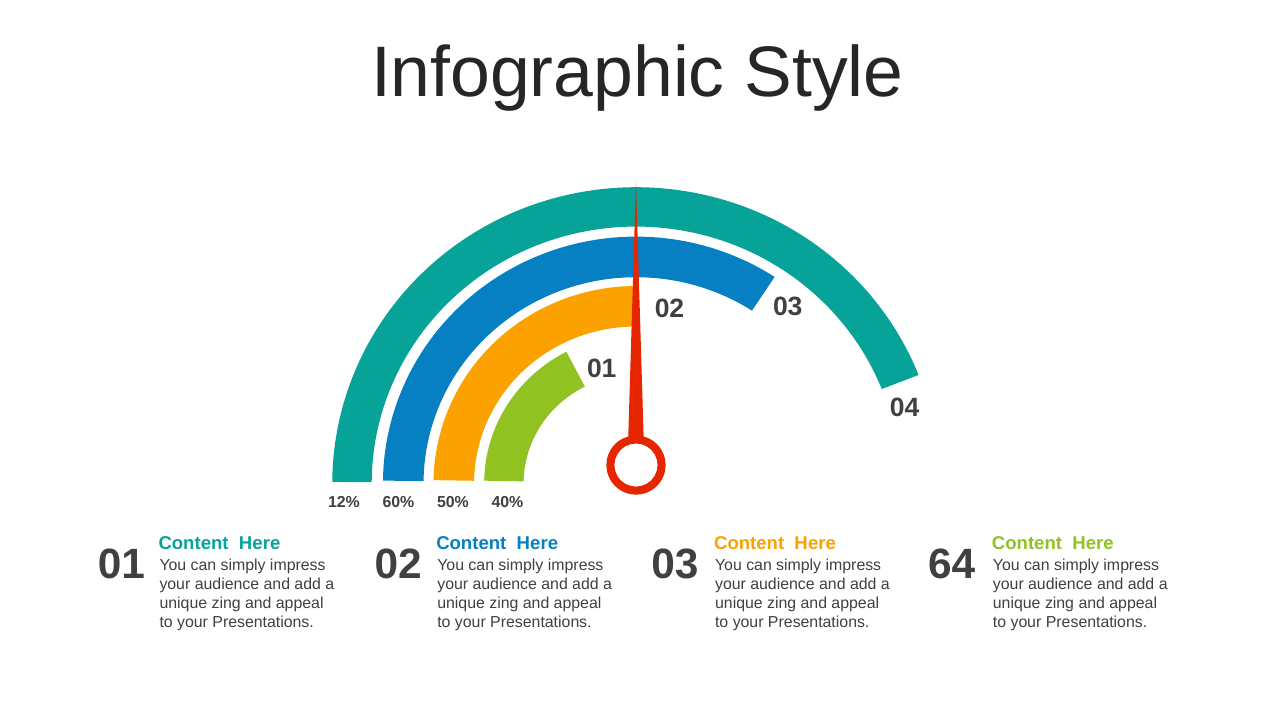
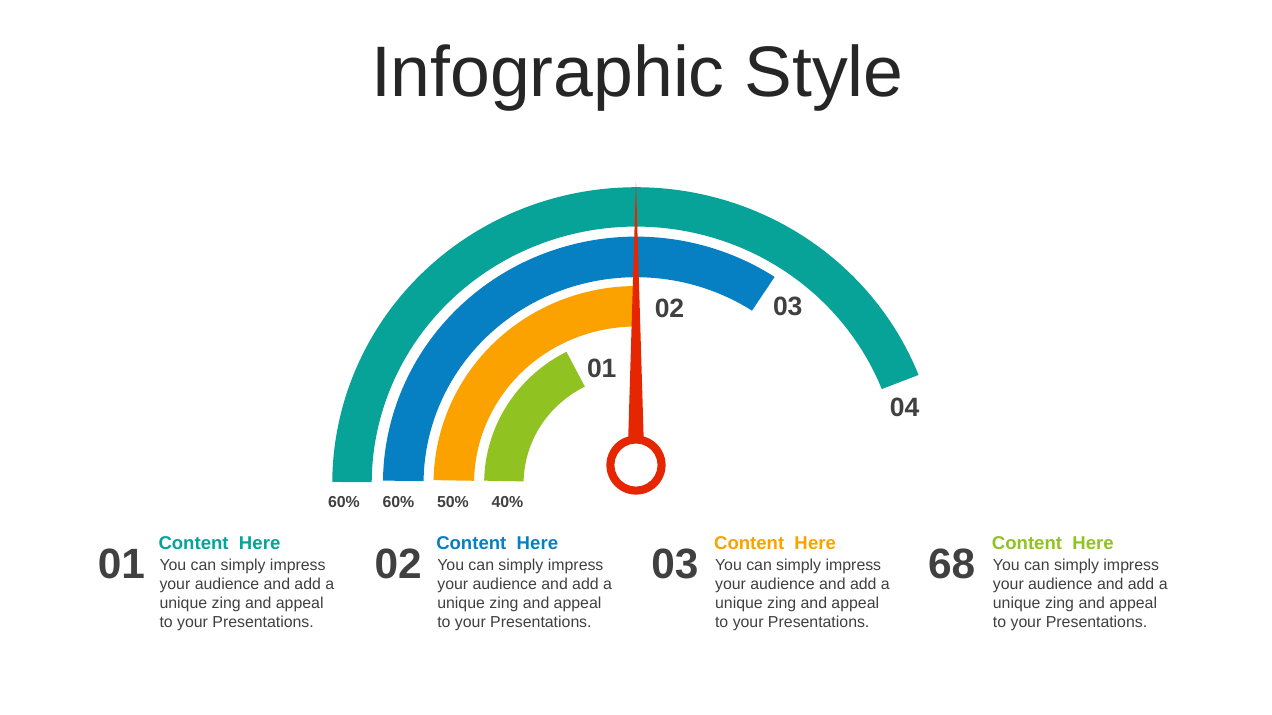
12%: 12% -> 60% (344, 503)
64: 64 -> 68 (952, 565)
